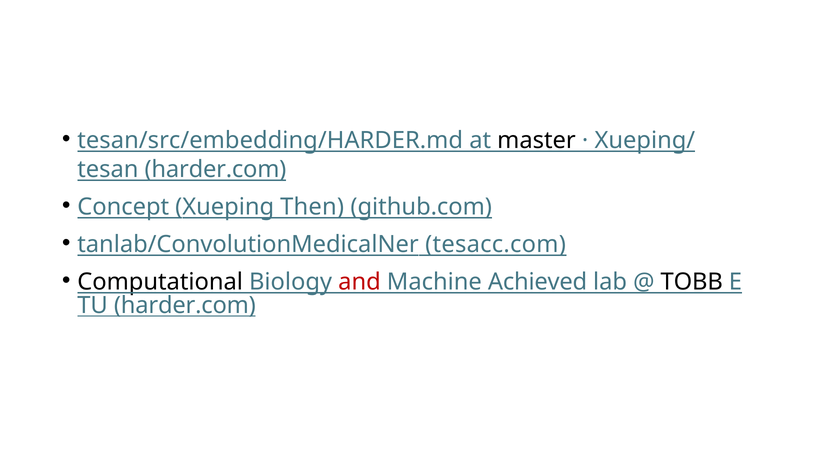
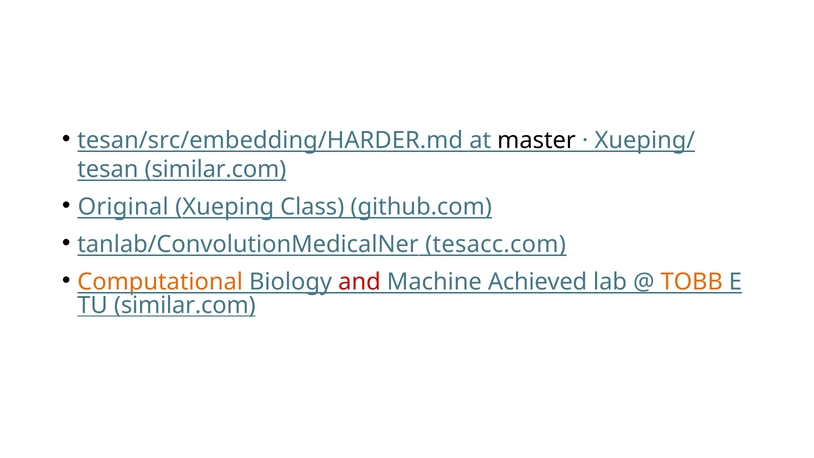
harder.com: harder.com -> similar.com (215, 169)
Concept: Concept -> Original (123, 207)
Then: Then -> Class (312, 207)
Computational colour: black -> orange (160, 282)
TOBB colour: black -> orange (692, 282)
harder.com: harder.com -> similar.com (185, 305)
